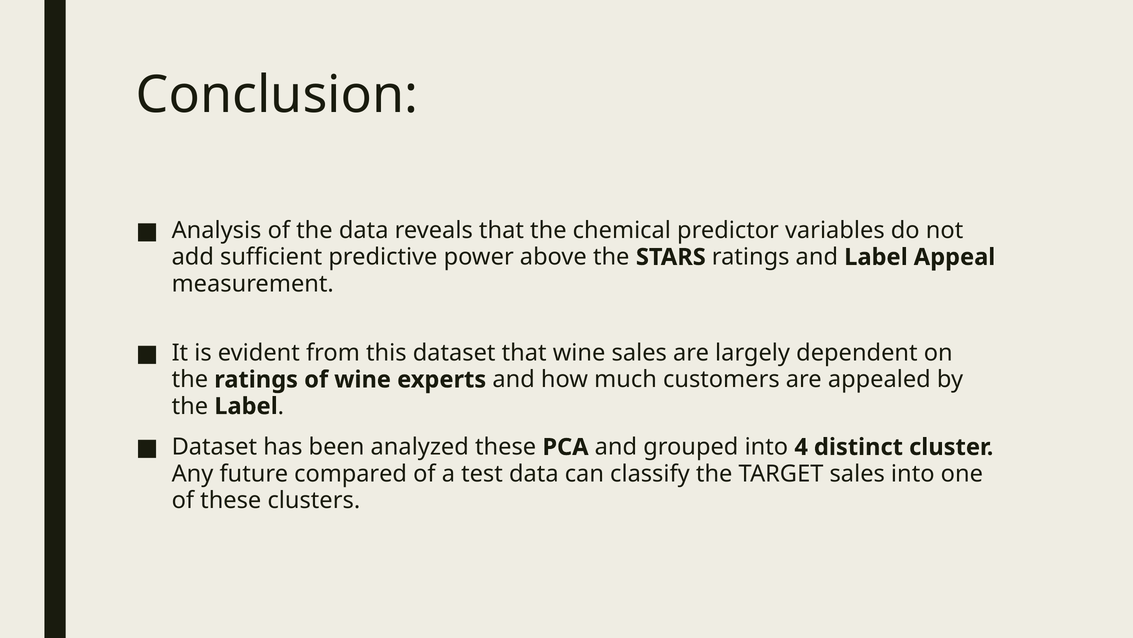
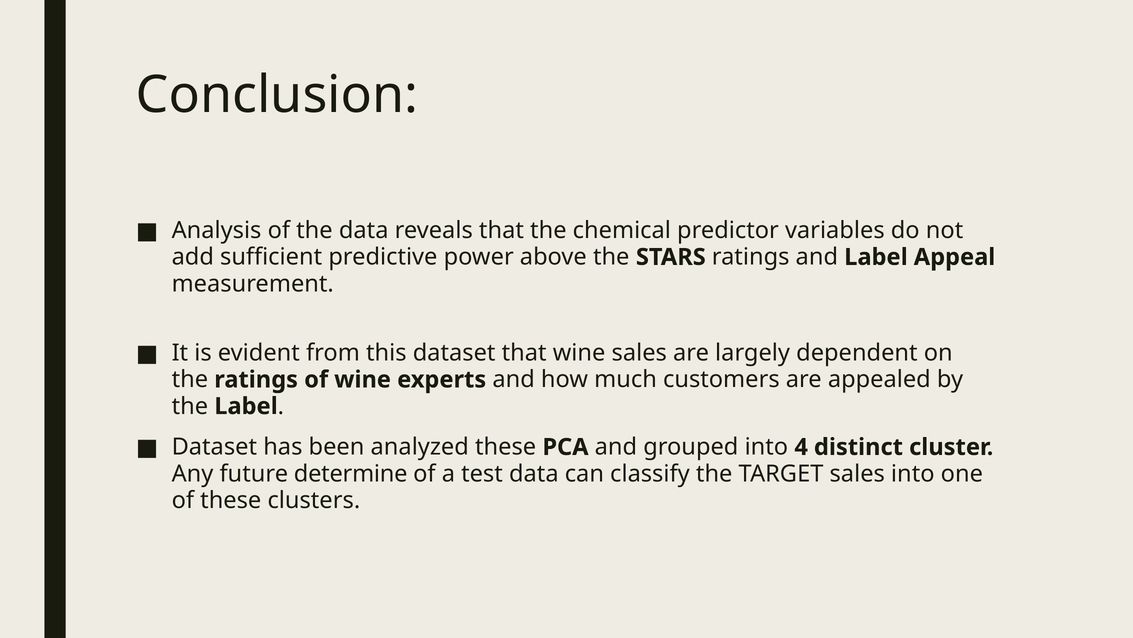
compared: compared -> determine (351, 473)
